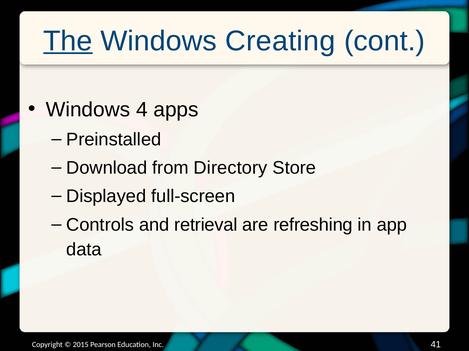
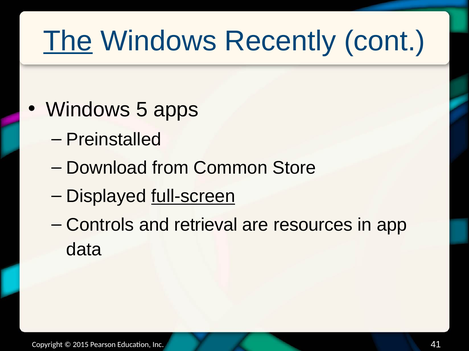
Creating: Creating -> Recently (280, 41)
4: 4 -> 5 (142, 110)
Directory: Directory -> Common (231, 168)
full-screen underline: none -> present (193, 197)
refreshing: refreshing -> resources (313, 225)
